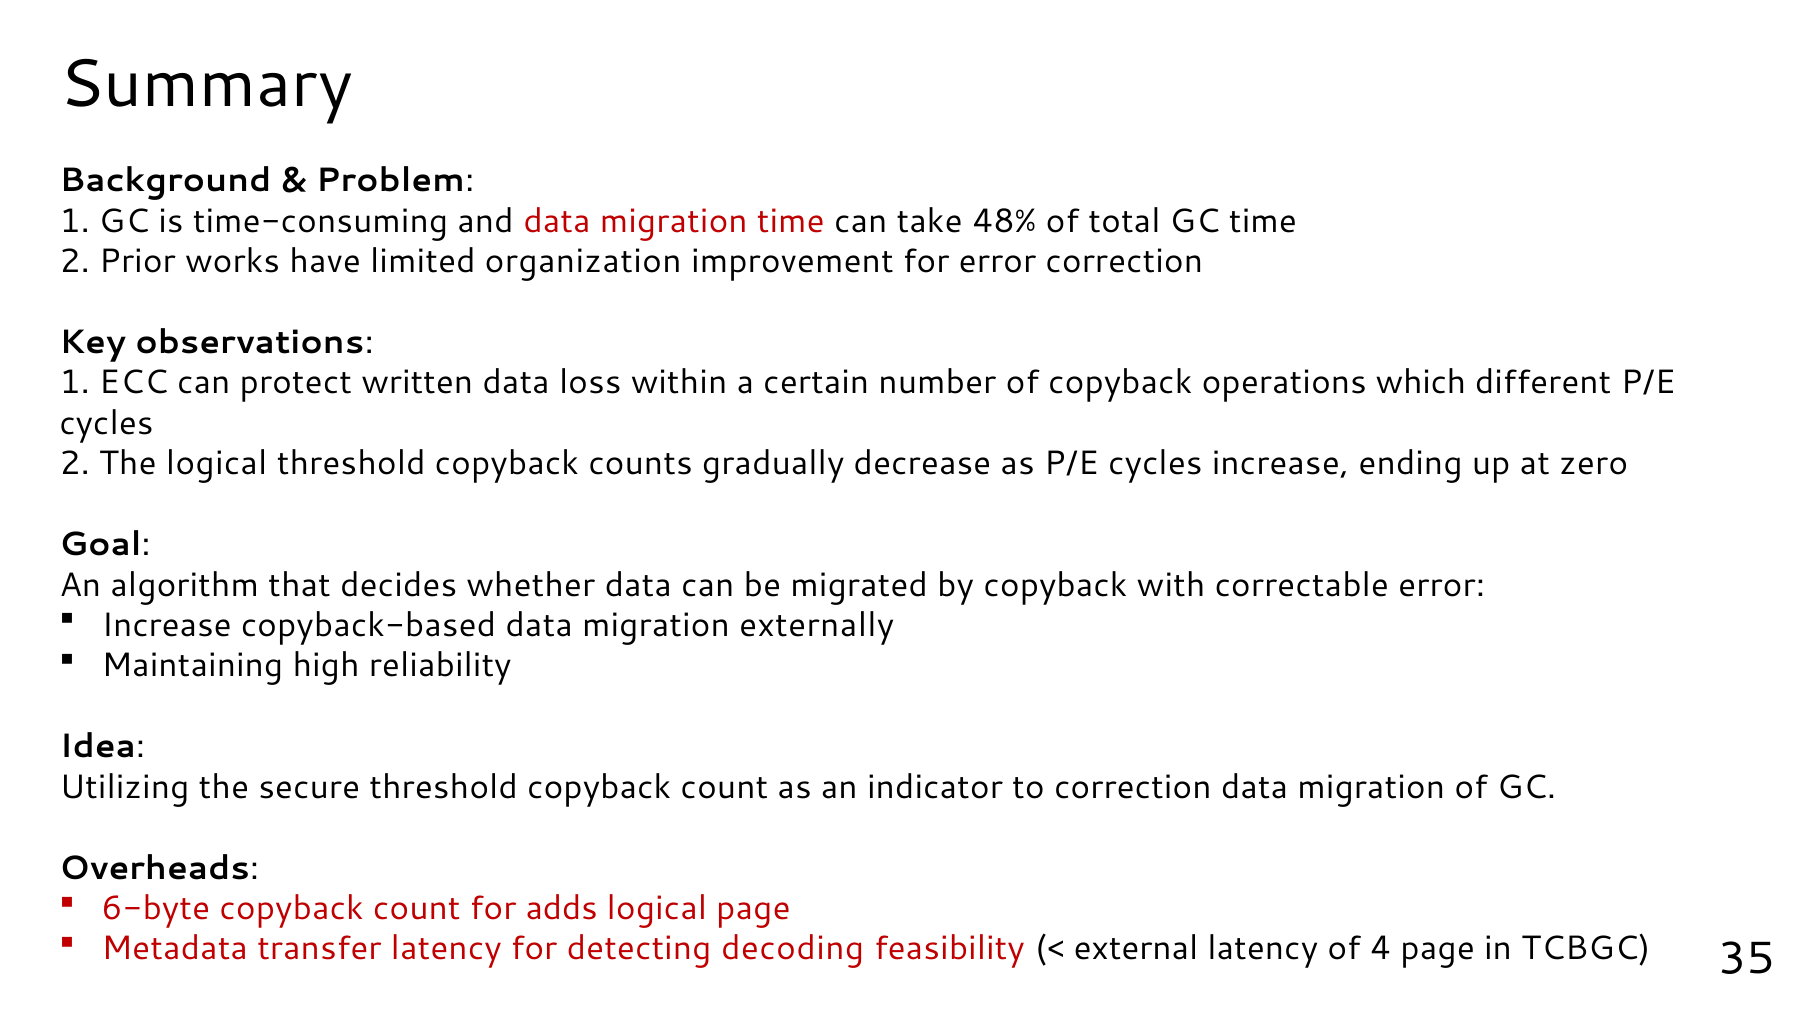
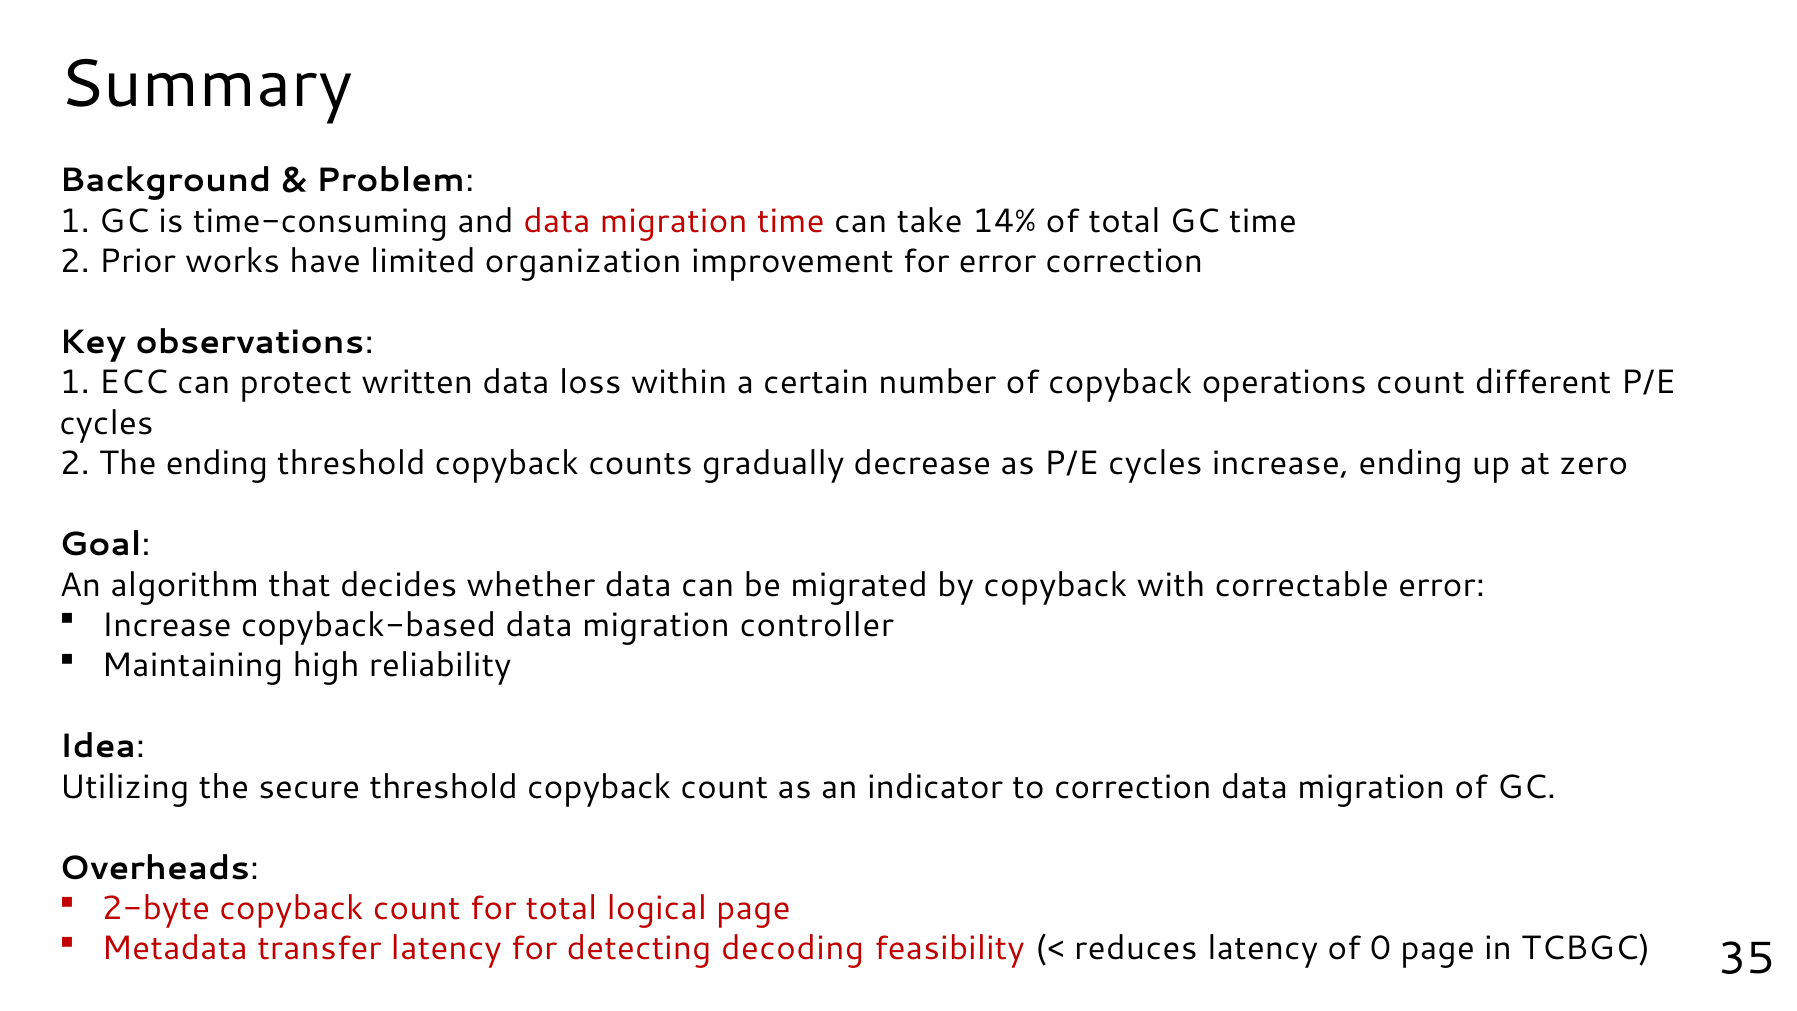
48%: 48% -> 14% (1004, 221)
operations which: which -> count (1421, 383)
The logical: logical -> ending (217, 464)
externally: externally -> controller (817, 625)
6-byte: 6-byte -> 2-byte (156, 908)
for adds: adds -> total (562, 908)
external: external -> reduces (1136, 949)
4: 4 -> 0 (1381, 949)
